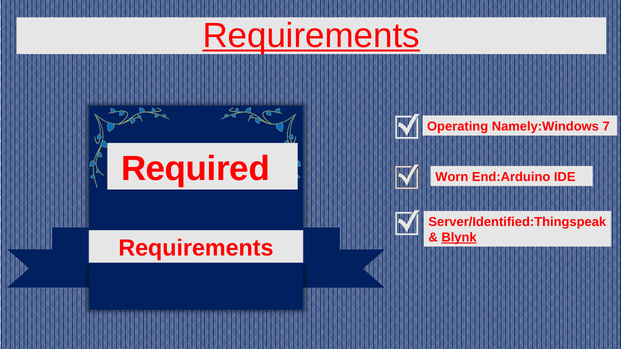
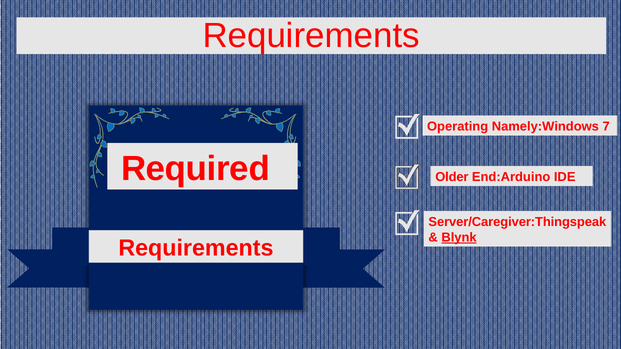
Requirements underline: present -> none (311, 36)
Worn: Worn -> Older (452, 177)
Server/Identified:Thingspeak: Server/Identified:Thingspeak -> Server/Caregiver:Thingspeak (517, 222)
